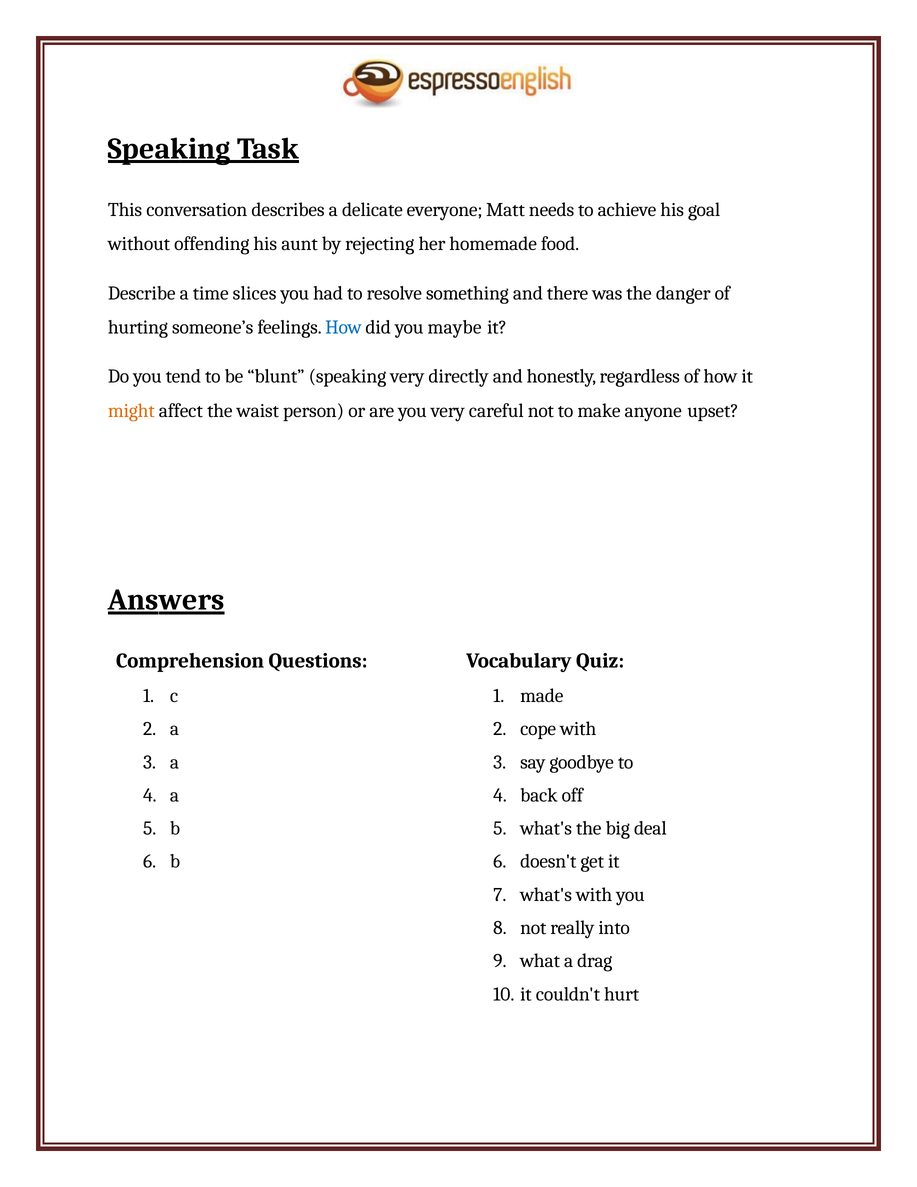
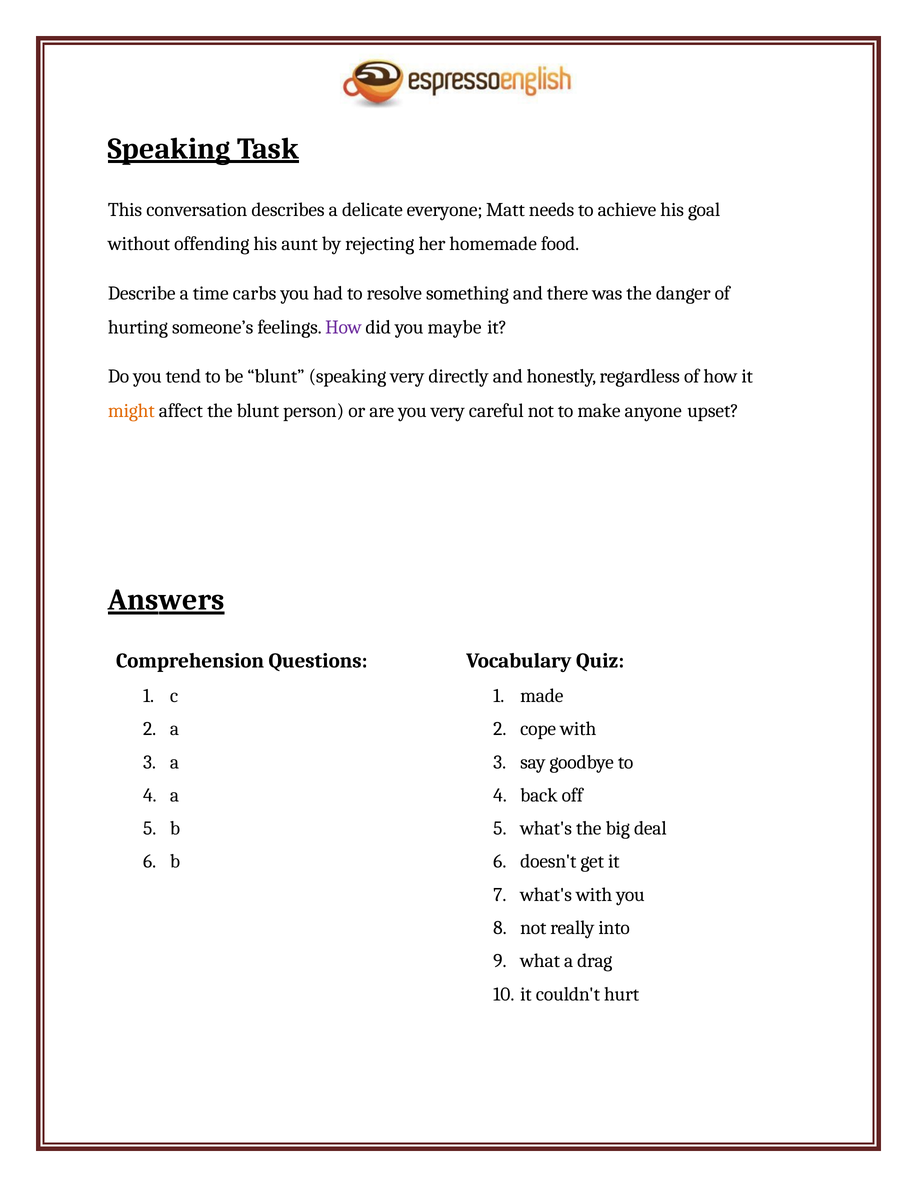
slices: slices -> carbs (255, 293)
How colour: blue -> purple (343, 327)
the waist: waist -> blunt (258, 411)
